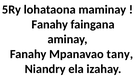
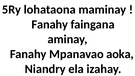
tany: tany -> aoka (120, 54)
